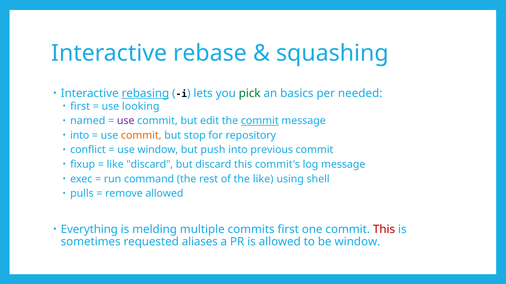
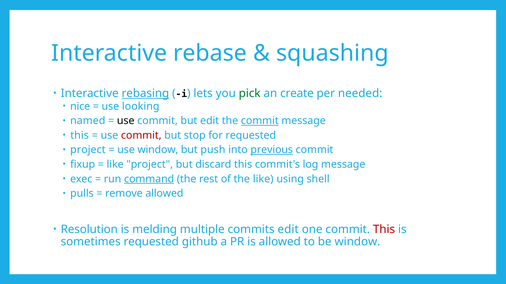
basics: basics -> create (297, 93)
first: first -> nice (80, 106)
use colour: purple -> black (126, 121)
into: into -> this (80, 136)
commit colour: orange -> red (141, 136)
for repository: repository -> requested (251, 136)
conflict: conflict -> project (88, 150)
previous underline: none -> present (272, 150)
like discard: discard -> project (150, 165)
command underline: none -> present (149, 179)
Everything: Everything -> Resolution (89, 230)
commits first: first -> edit (288, 230)
aliases: aliases -> github (200, 242)
